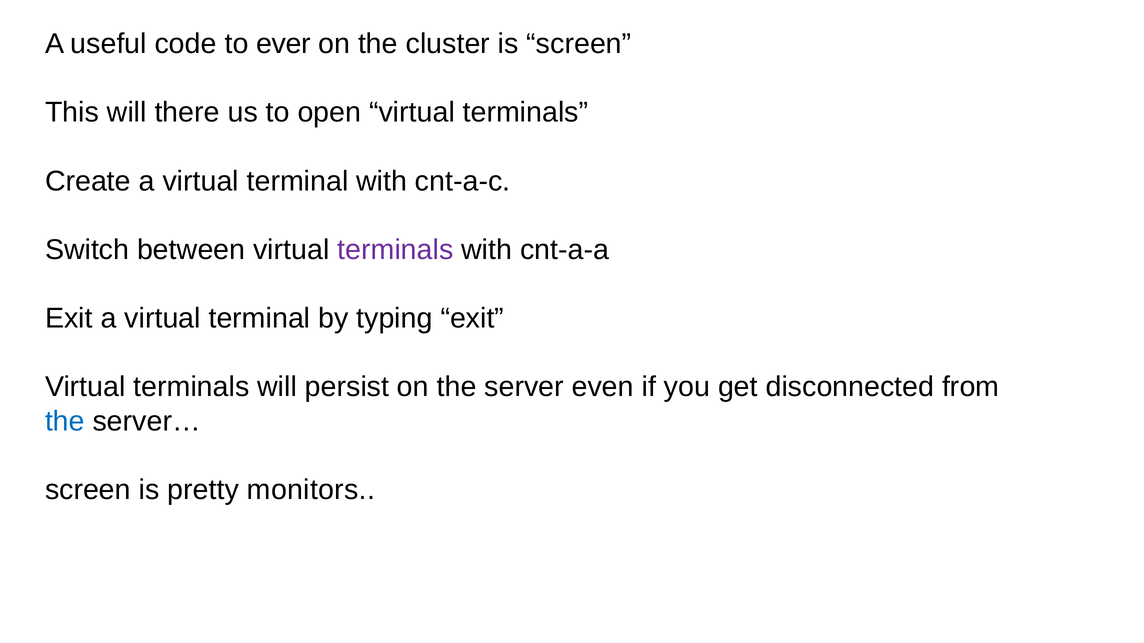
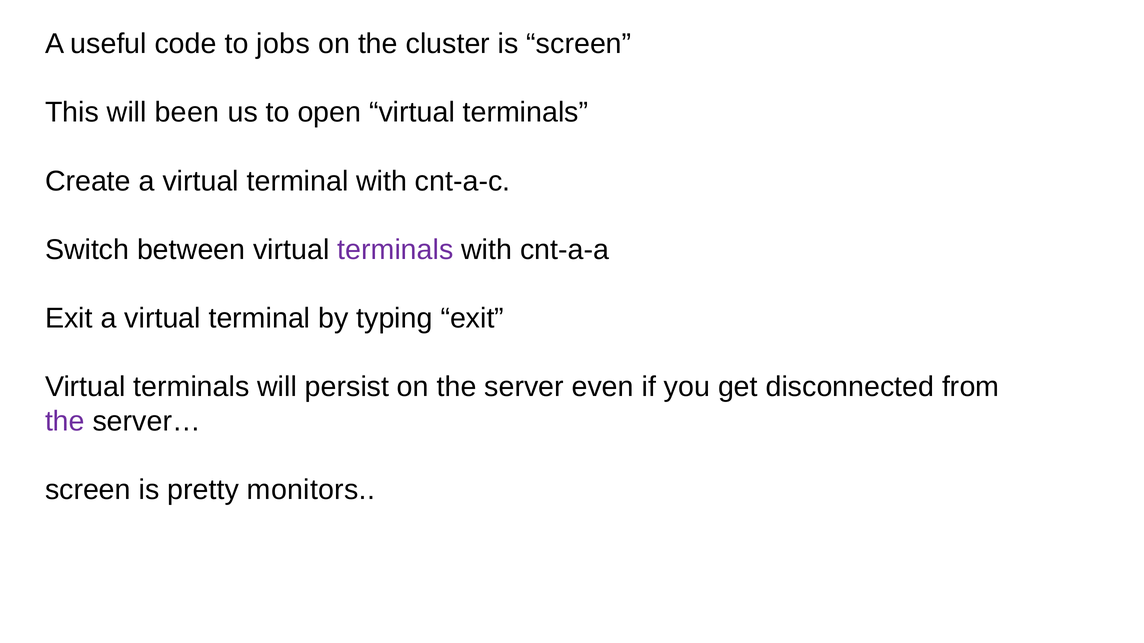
ever: ever -> jobs (283, 44)
there: there -> been (187, 113)
the colour: blue -> purple (65, 421)
